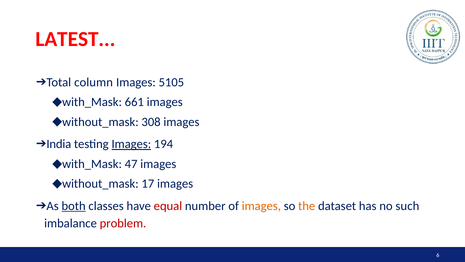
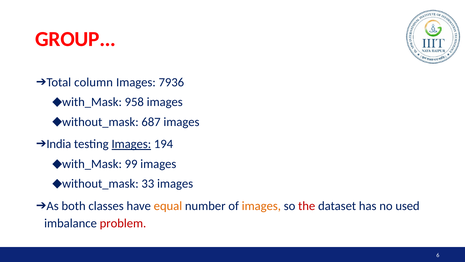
LATEST: LATEST -> GROUP (76, 39)
5105: 5105 -> 7936 (171, 82)
661: 661 -> 958 (134, 102)
308: 308 -> 687 (151, 122)
47: 47 -> 99 (131, 164)
17: 17 -> 33 (148, 183)
both underline: present -> none (74, 206)
equal colour: red -> orange (168, 206)
the colour: orange -> red (307, 206)
such: such -> used (408, 206)
